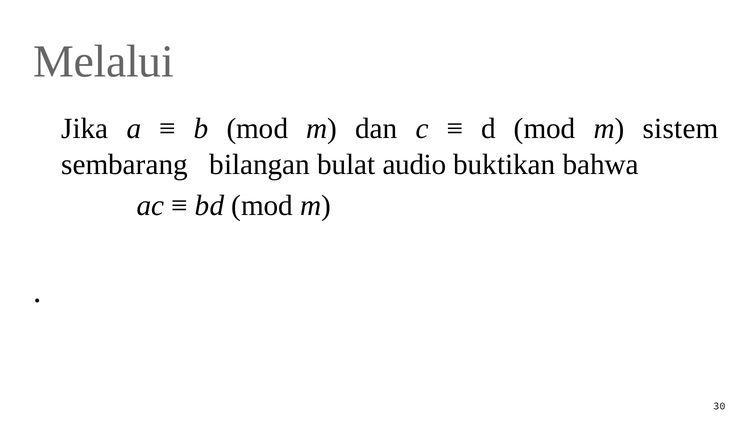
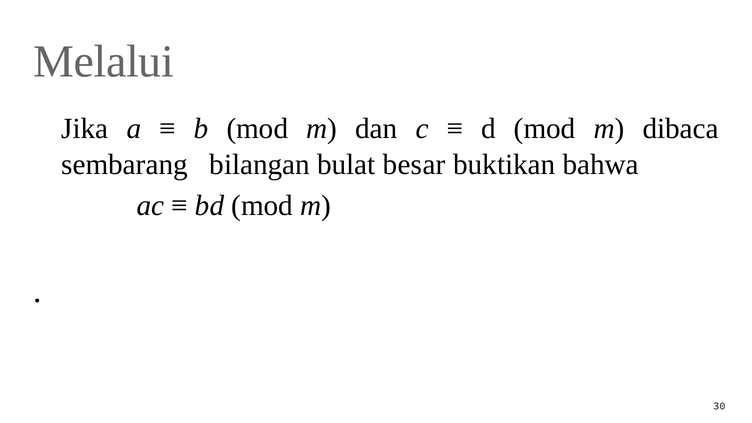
sistem: sistem -> dibaca (681, 129)
audio: audio -> besar (414, 165)
